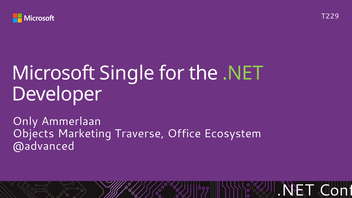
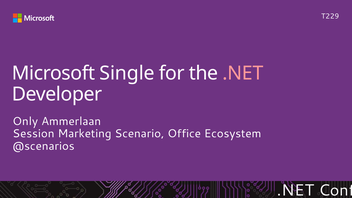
.NET colour: light green -> pink (243, 73)
Objects: Objects -> Session (33, 134)
Traverse: Traverse -> Scenario (139, 134)
@advanced: @advanced -> @scenarios (44, 146)
